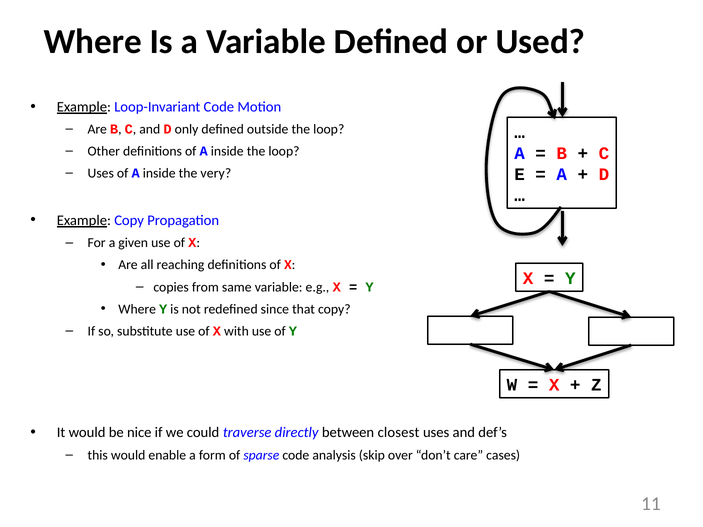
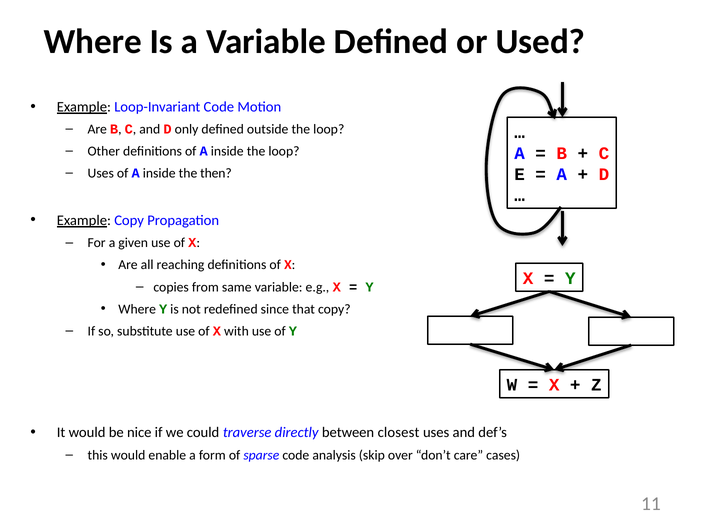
very: very -> then (216, 173)
